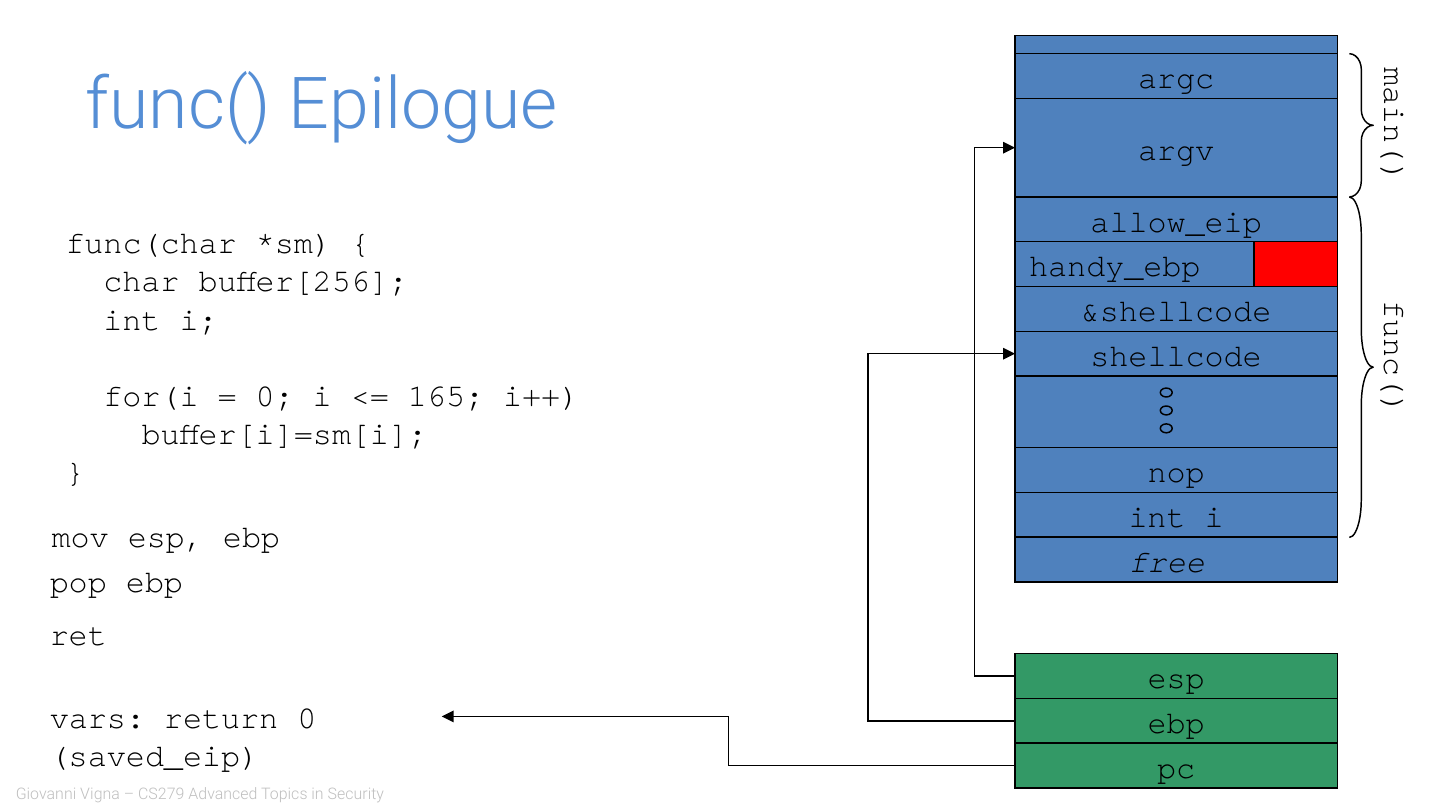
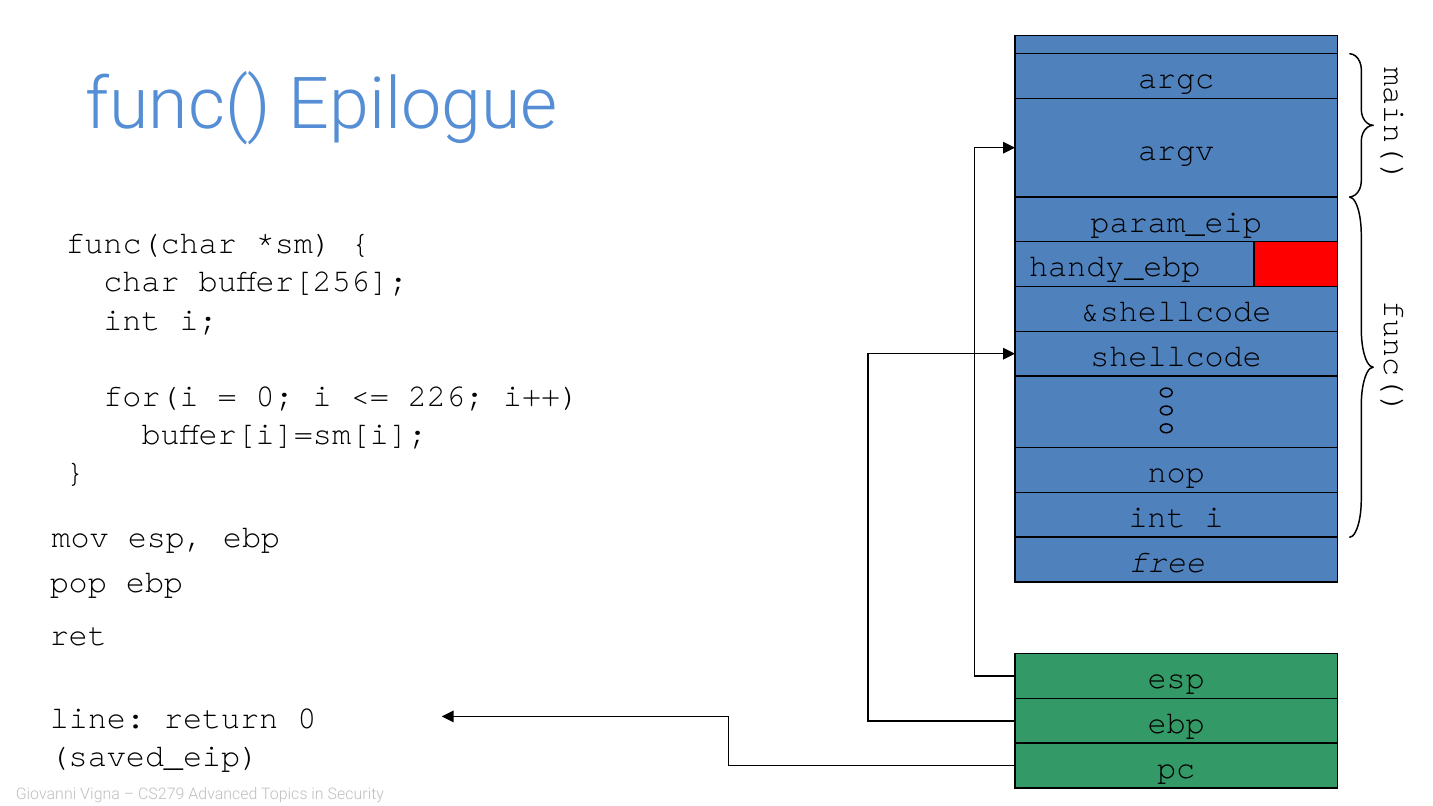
allow_eip: allow_eip -> param_eip (1176, 222)
165: 165 -> 226 (446, 396)
vars: vars -> line (97, 718)
